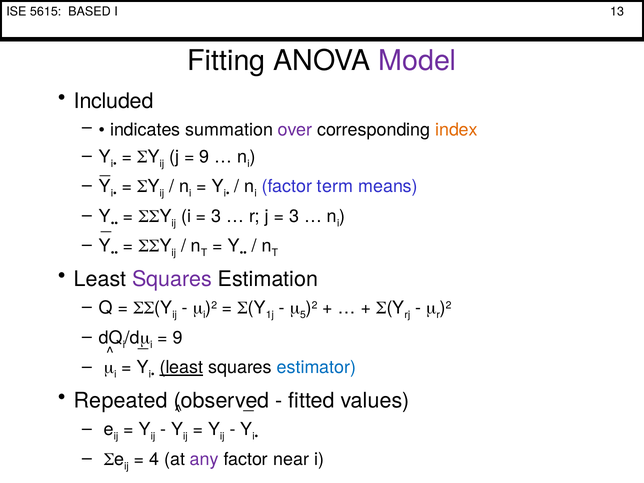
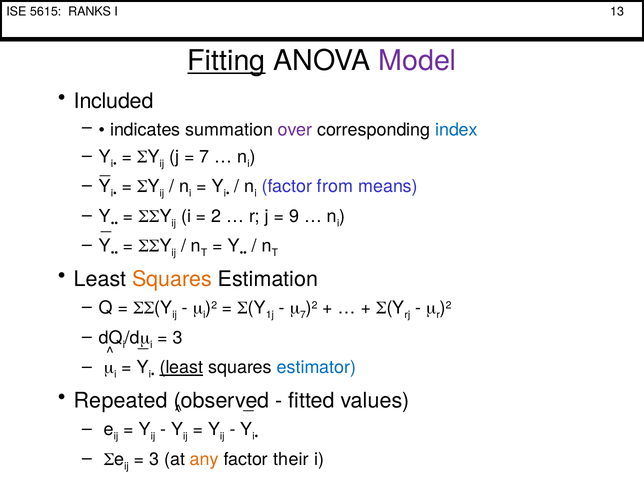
BASED: BASED -> RANKS (90, 12)
Fitting underline: none -> present (226, 61)
index colour: orange -> blue (457, 130)
9: 9 -> 7 (204, 157)
term: term -> from (335, 186)
3: 3 -> 2 (216, 216)
3: 3 -> 9 (294, 216)
Squares colour: purple -> orange (172, 279)
5: 5 -> 7 (303, 315)
9: 9 -> 3 (178, 338)
4: 4 -> 3 (154, 459)
any colour: purple -> orange (204, 459)
near: near -> their (291, 459)
